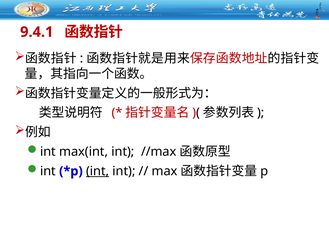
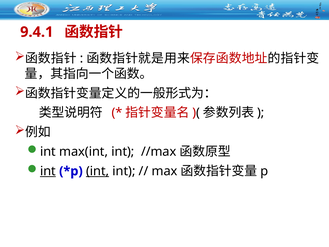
int underline: none -> present (48, 171)
